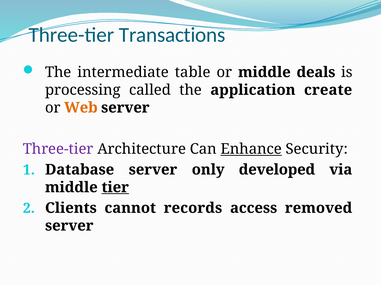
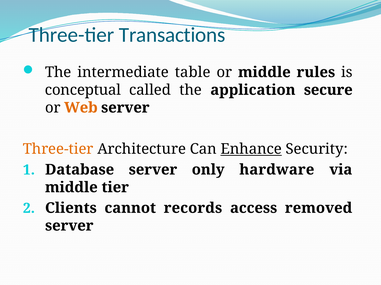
deals: deals -> rules (316, 72)
processing: processing -> conceptual (83, 90)
create: create -> secure (328, 90)
Three-tier colour: purple -> orange (58, 149)
developed: developed -> hardware (277, 170)
tier underline: present -> none (115, 188)
